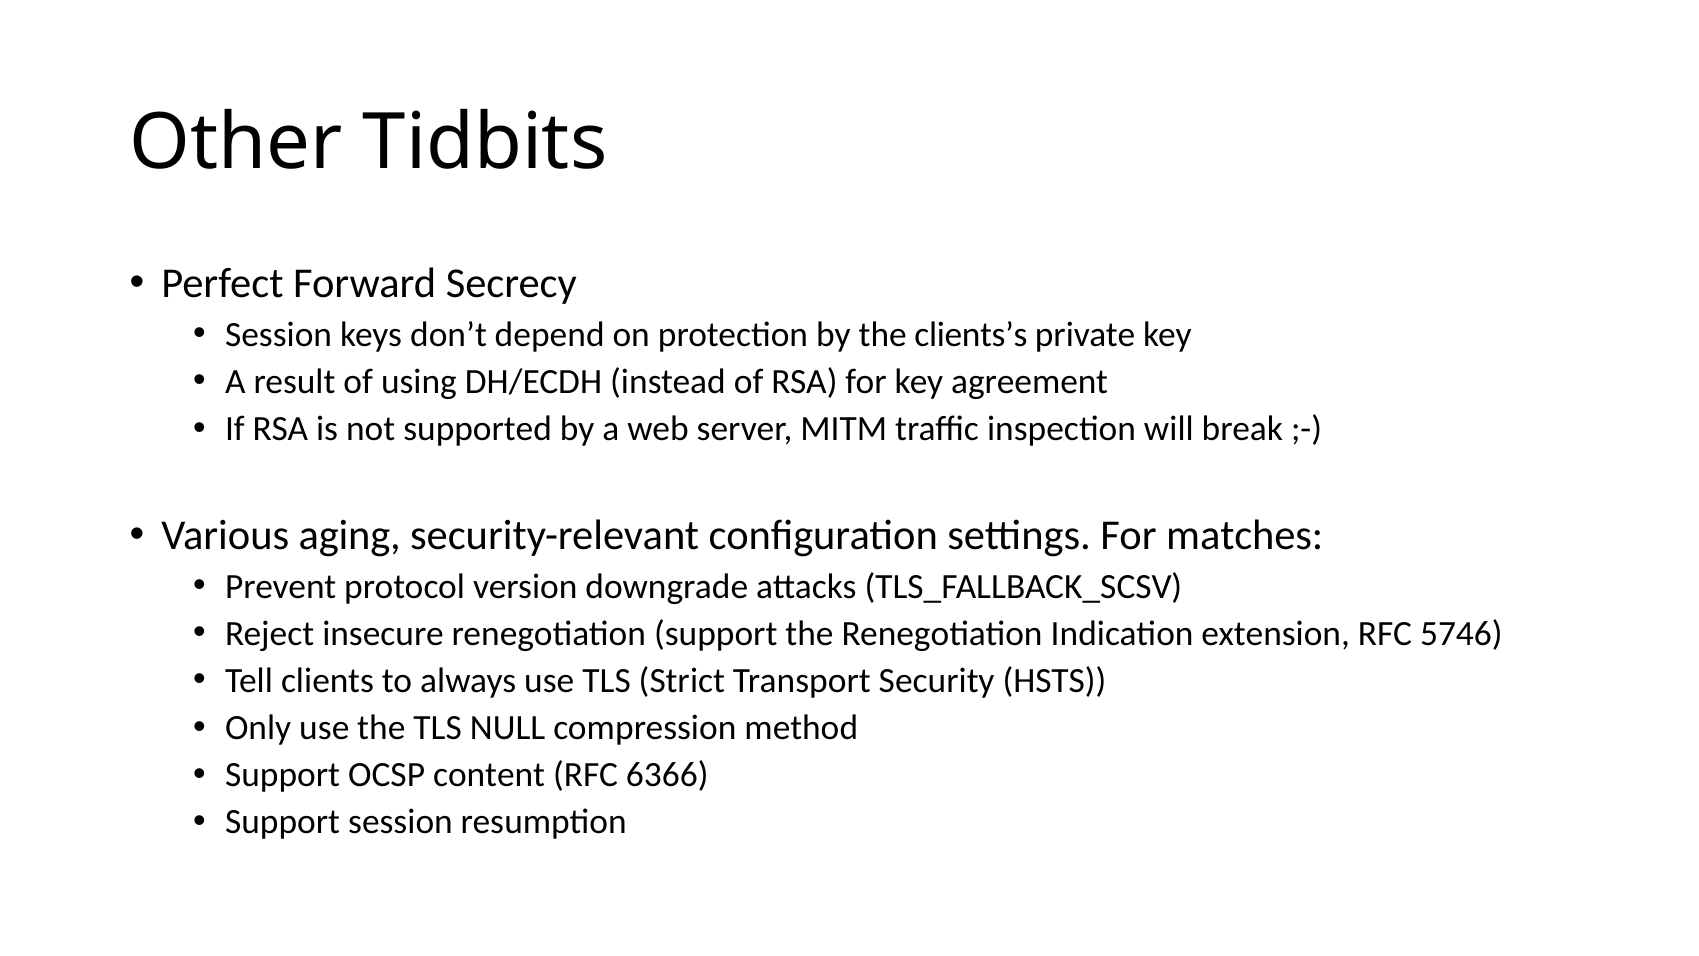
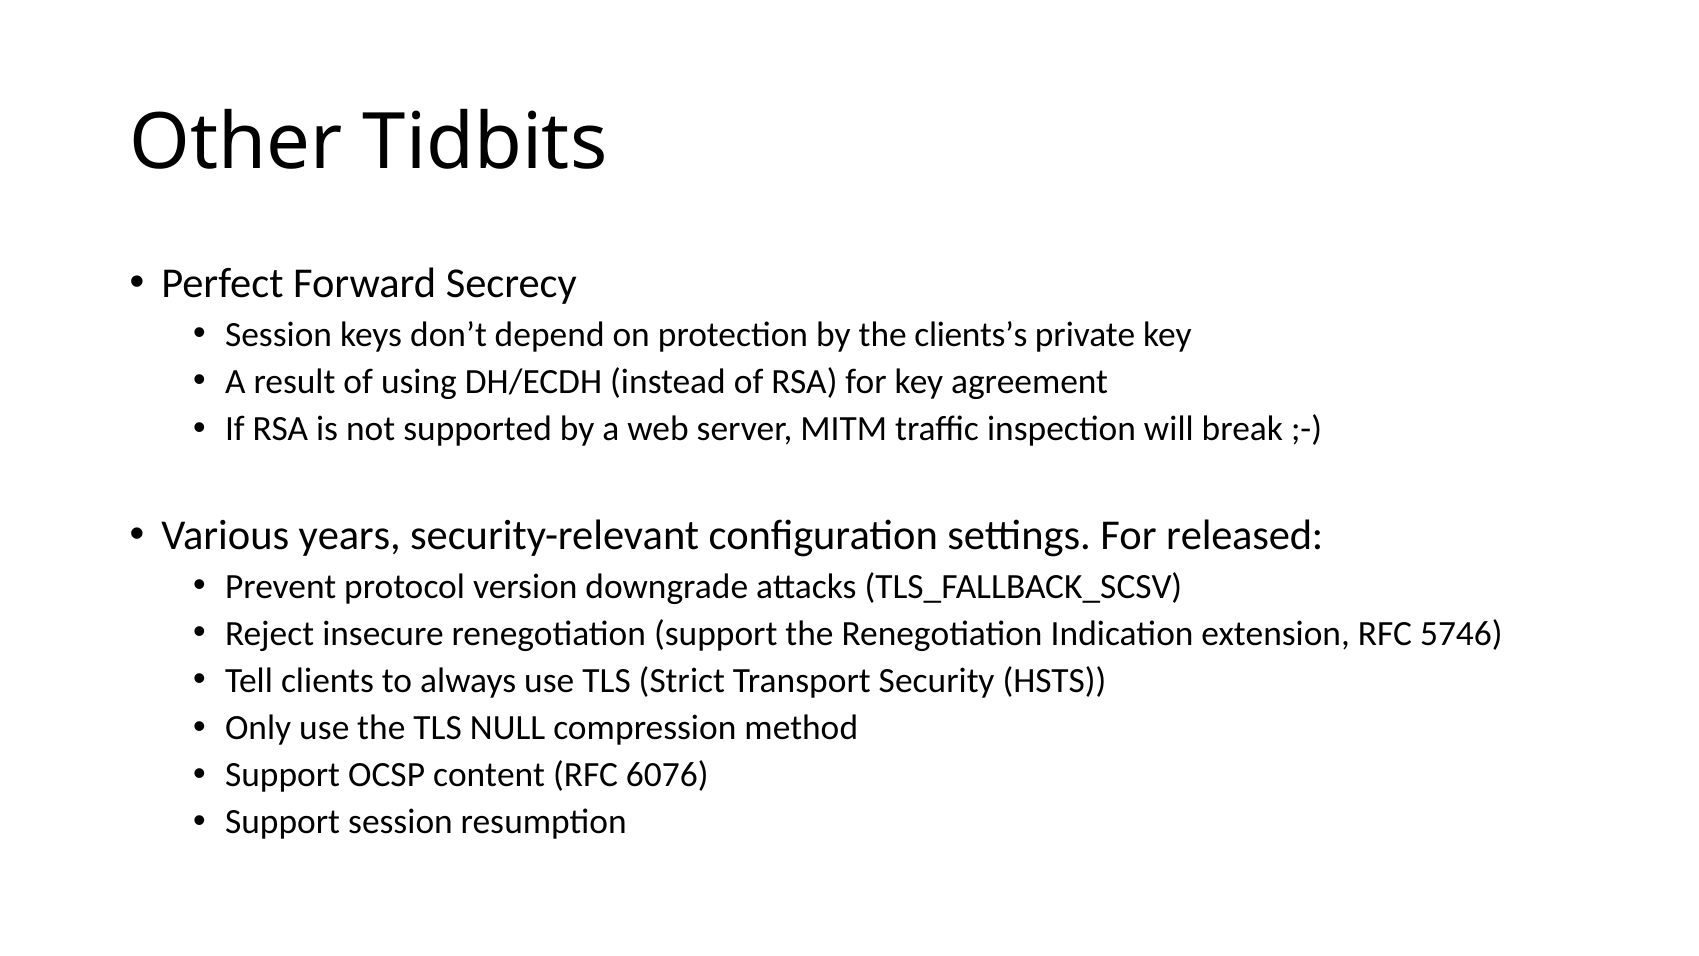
aging: aging -> years (350, 535)
matches: matches -> released (1245, 535)
6366: 6366 -> 6076 (667, 774)
